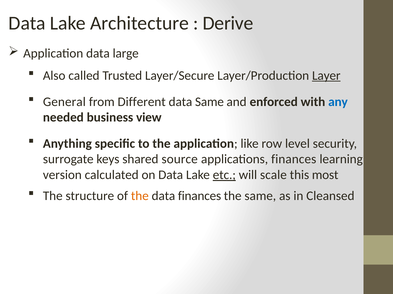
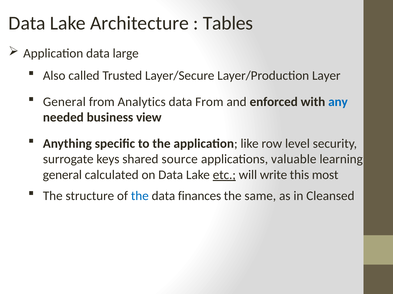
Derive: Derive -> Tables (228, 23)
Layer underline: present -> none (326, 76)
Different: Different -> Analytics (142, 102)
data Same: Same -> From (209, 102)
applications finances: finances -> valuable (294, 160)
version: version -> general (62, 175)
scale: scale -> write (274, 175)
the colour: orange -> blue (140, 196)
